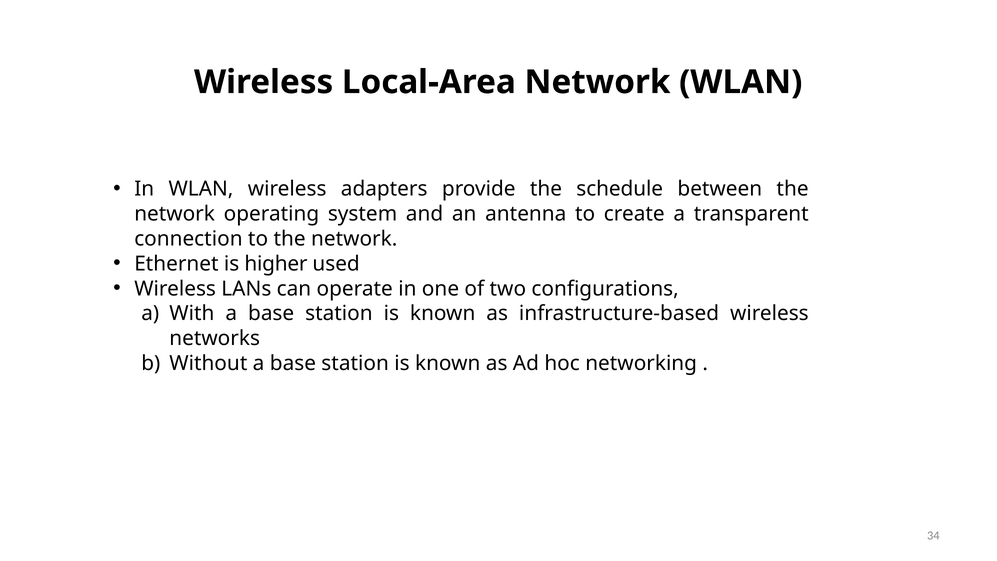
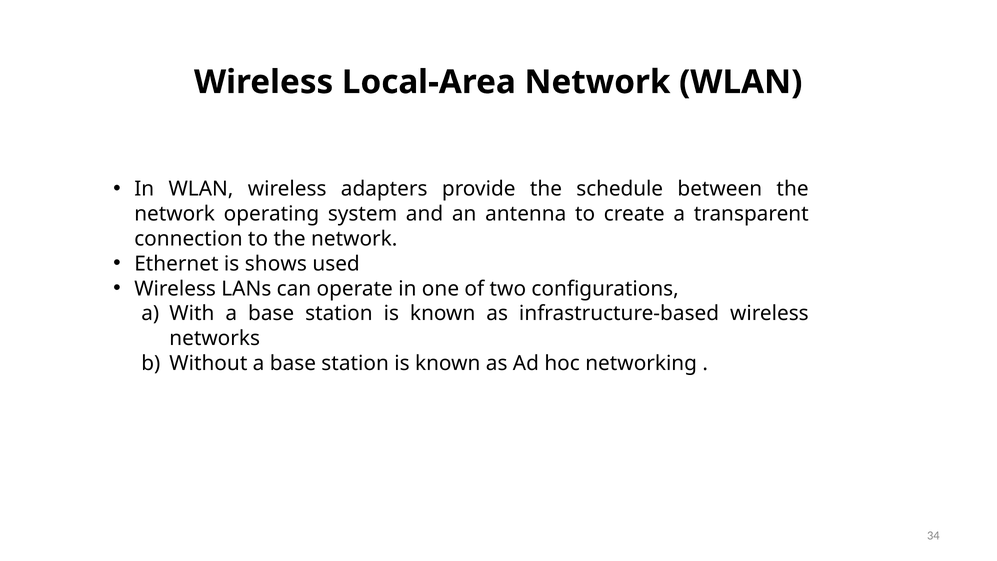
higher: higher -> shows (276, 264)
